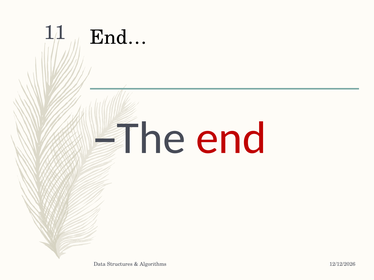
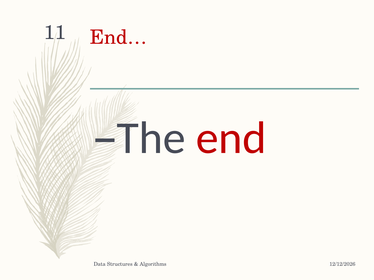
End… colour: black -> red (119, 37)
